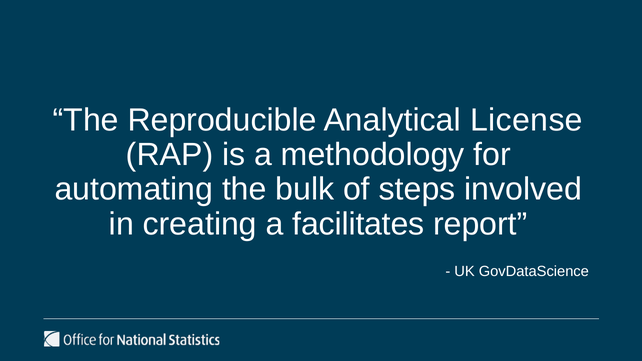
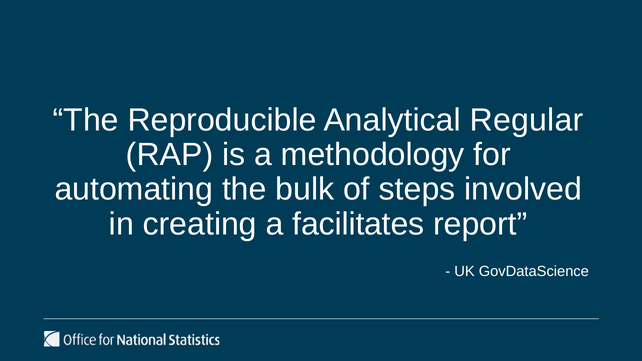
License: License -> Regular (527, 120)
